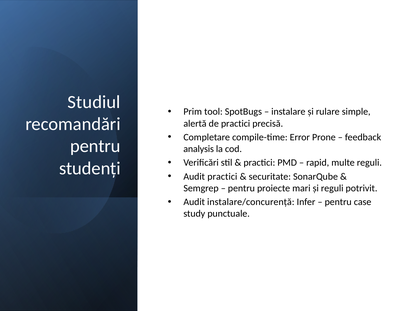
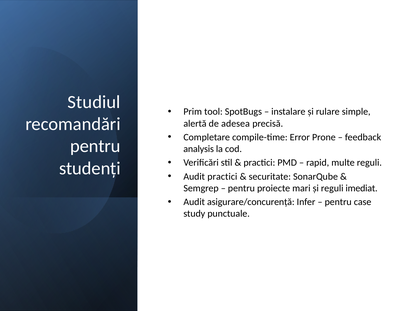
de practici: practici -> adesea (236, 124)
potrivit: potrivit -> imediat (362, 188)
instalare/concurență: instalare/concurență -> asigurare/concurență (251, 202)
